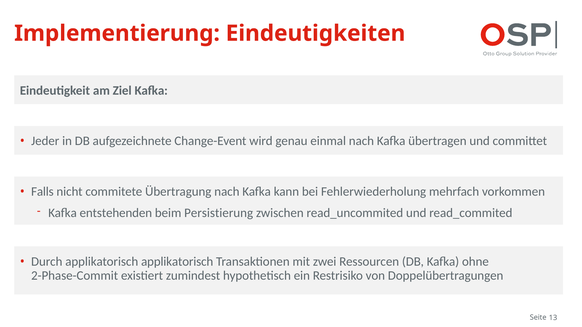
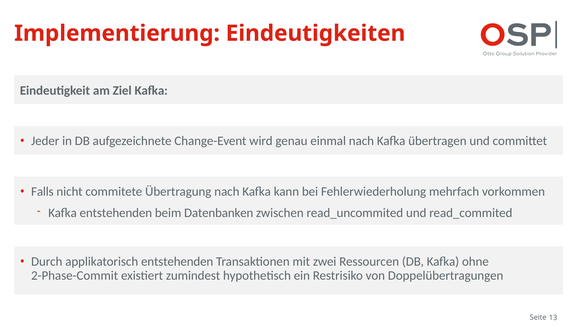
Persistierung: Persistierung -> Datenbanken (219, 213)
applikatorisch applikatorisch: applikatorisch -> entstehenden (177, 262)
